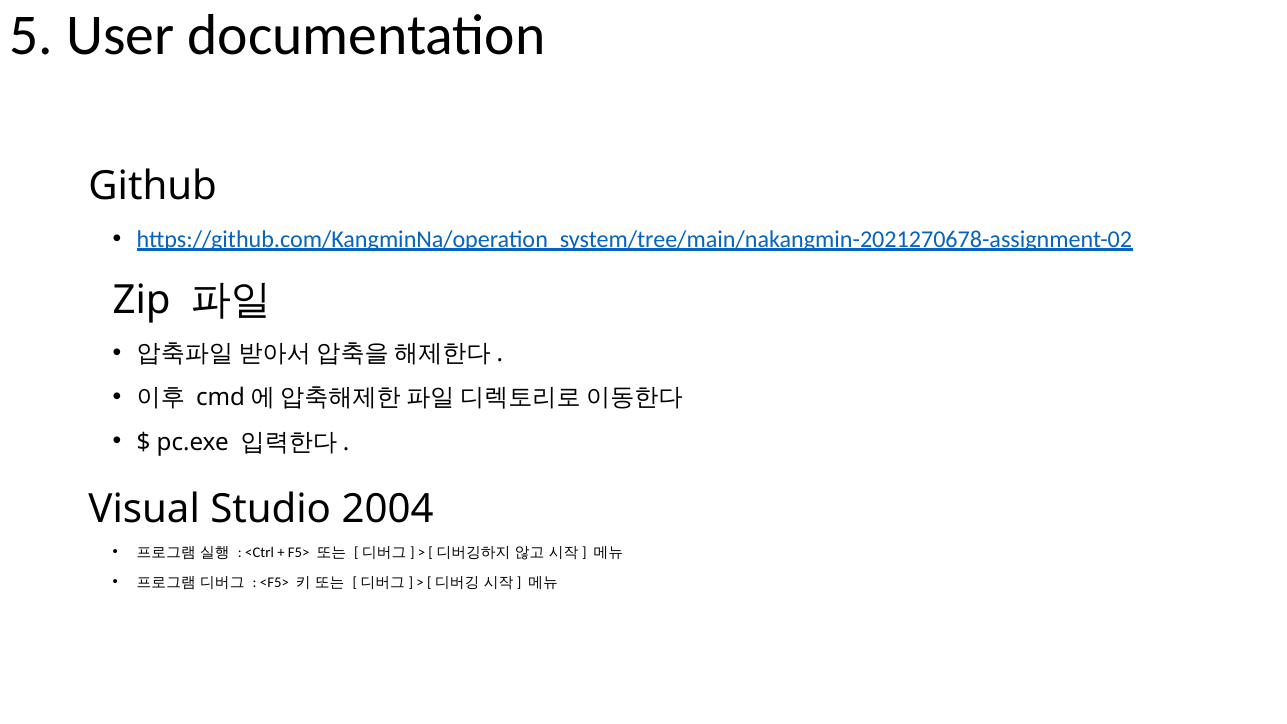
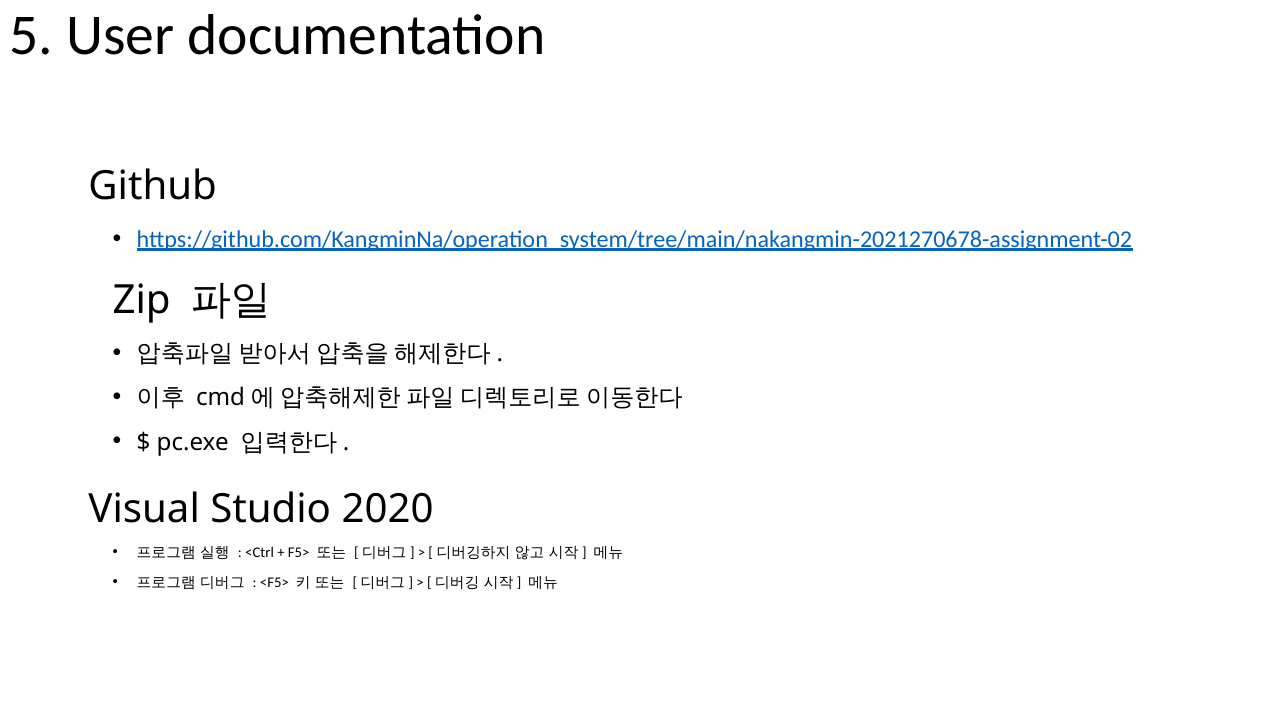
2004: 2004 -> 2020 (388, 510)
